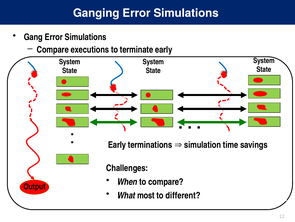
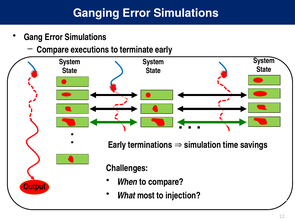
different: different -> injection (183, 195)
